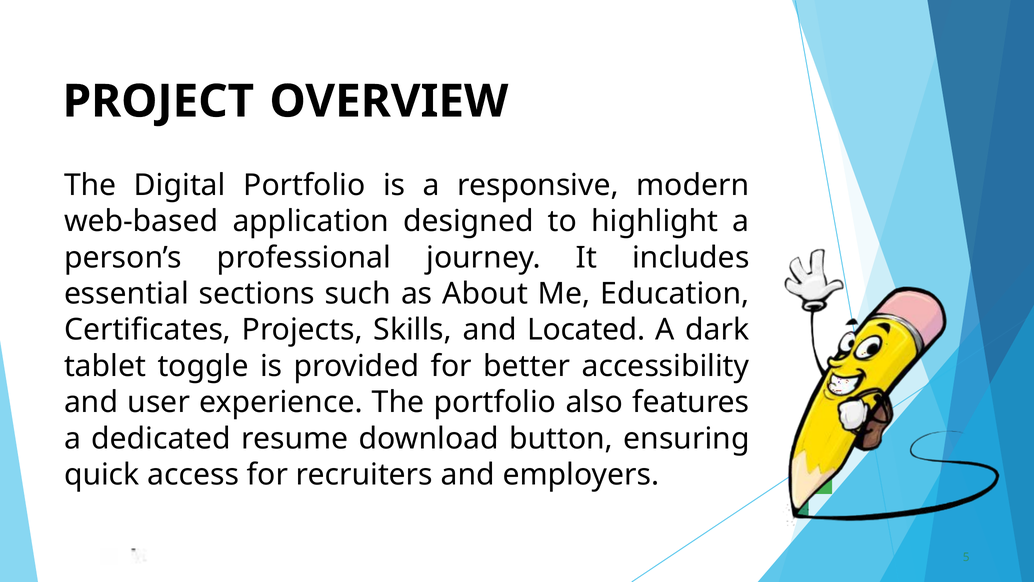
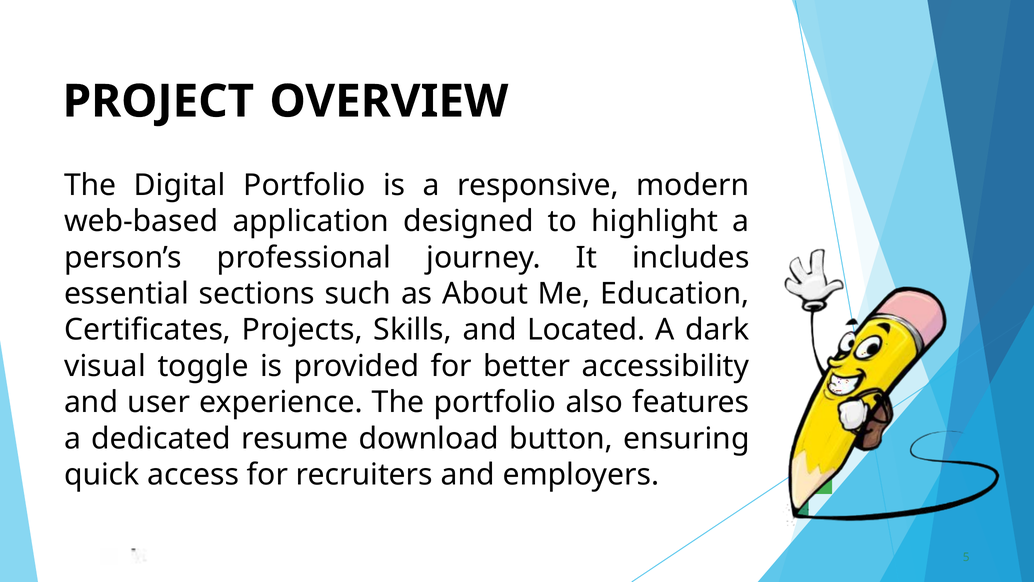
tablet: tablet -> visual (105, 366)
